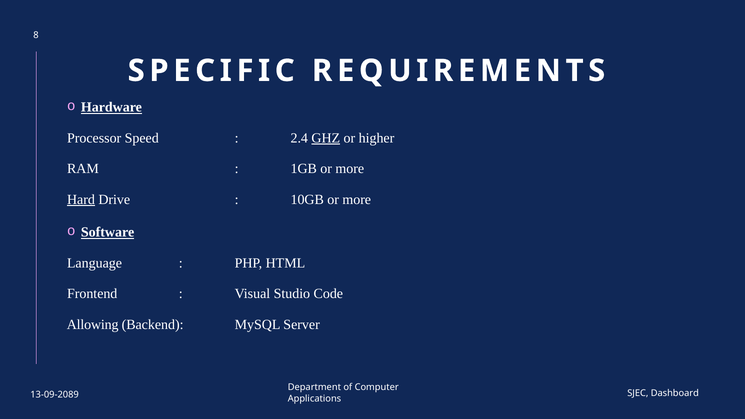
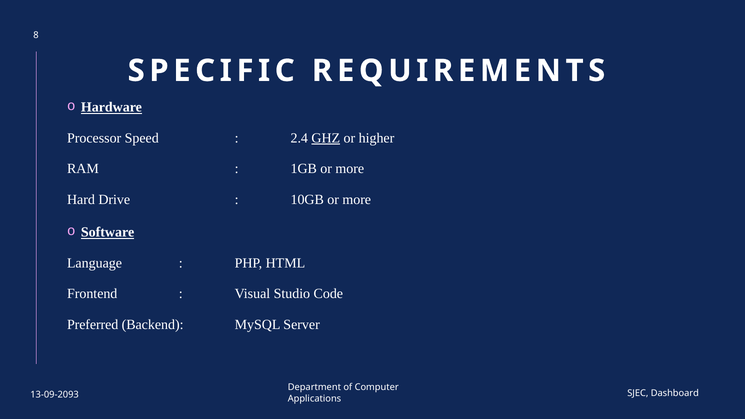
Hard underline: present -> none (81, 200)
Allowing: Allowing -> Preferred (93, 325)
13-09-2089: 13-09-2089 -> 13-09-2093 (55, 395)
